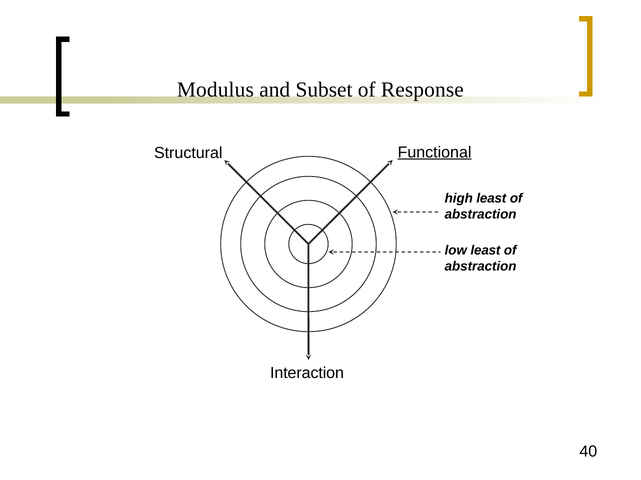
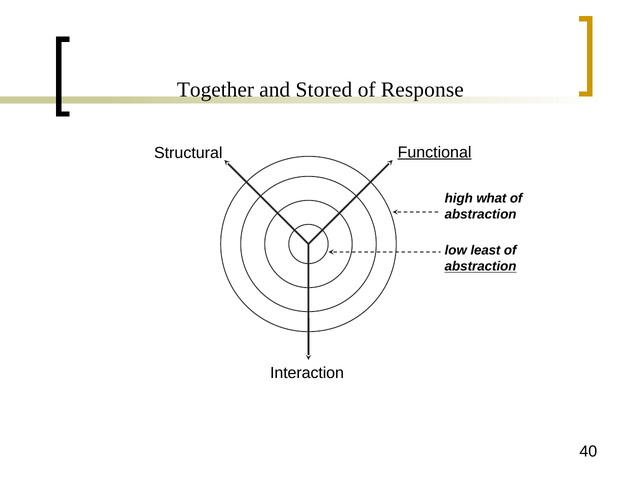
Modulus: Modulus -> Together (215, 90)
Subset: Subset -> Stored (324, 90)
high least: least -> what (491, 199)
abstraction underline: none -> present (481, 267)
